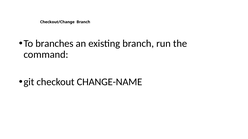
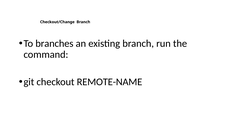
CHANGE-NAME: CHANGE-NAME -> REMOTE-NAME (110, 82)
